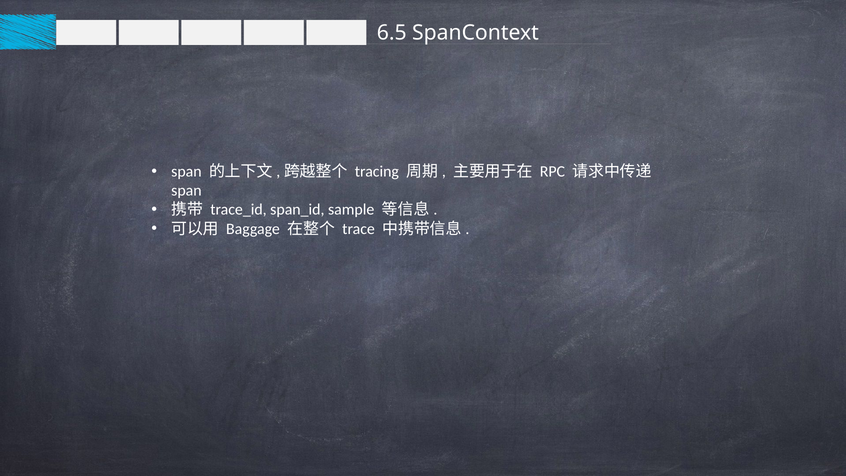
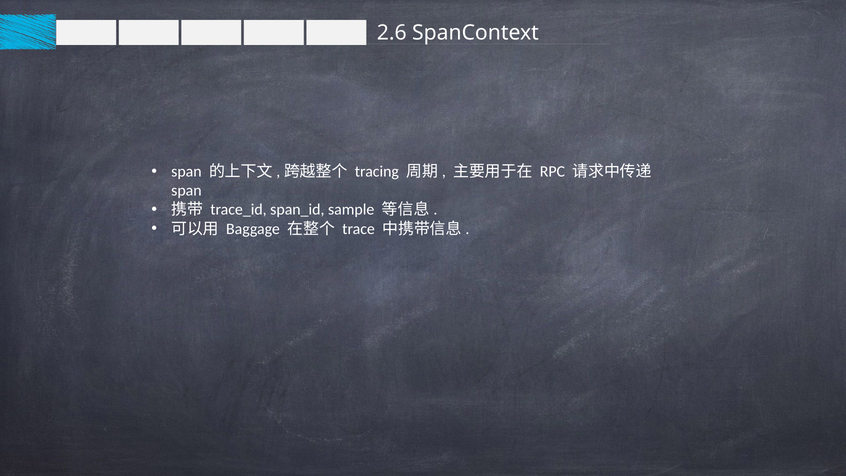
6.5: 6.5 -> 2.6 (392, 33)
